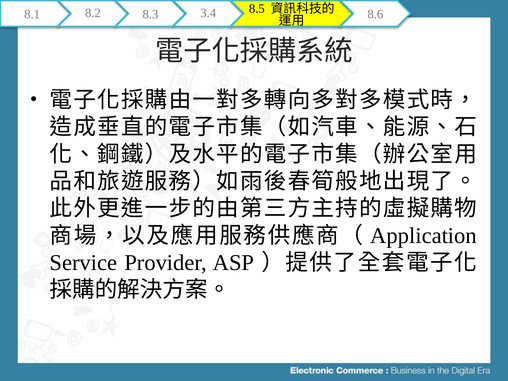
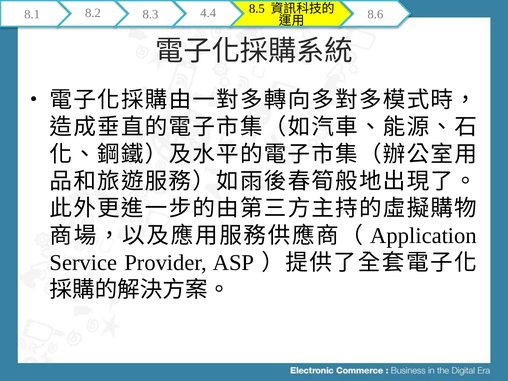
3.4: 3.4 -> 4.4 (208, 13)
